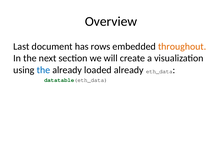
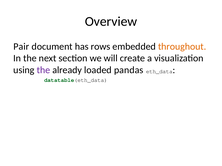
Last: Last -> Pair (21, 47)
the colour: blue -> purple (43, 70)
loaded already: already -> pandas (129, 70)
